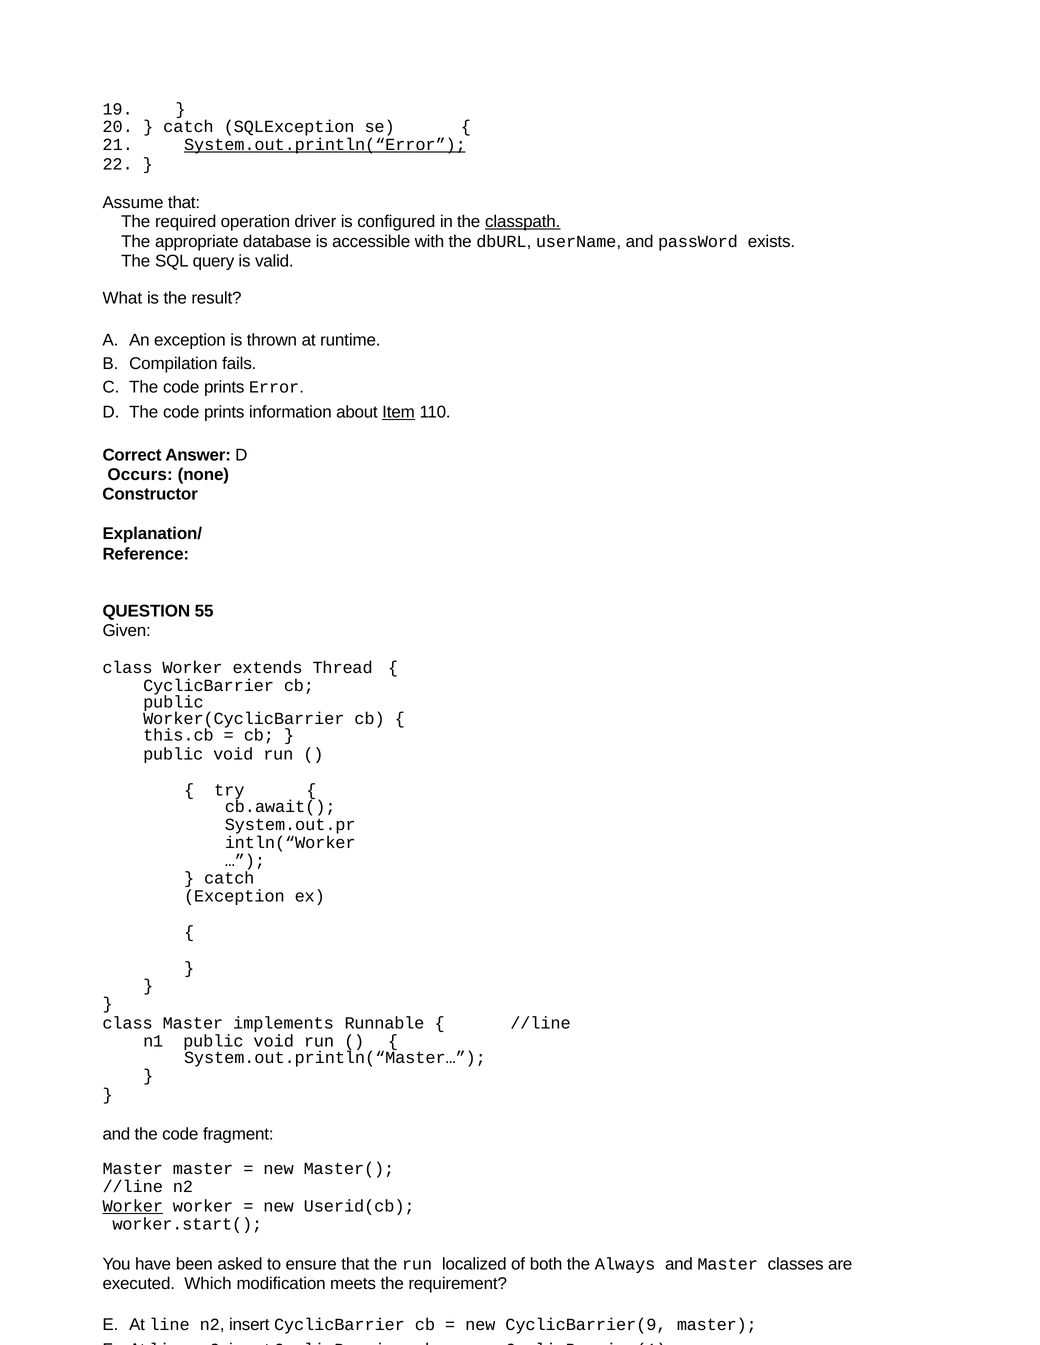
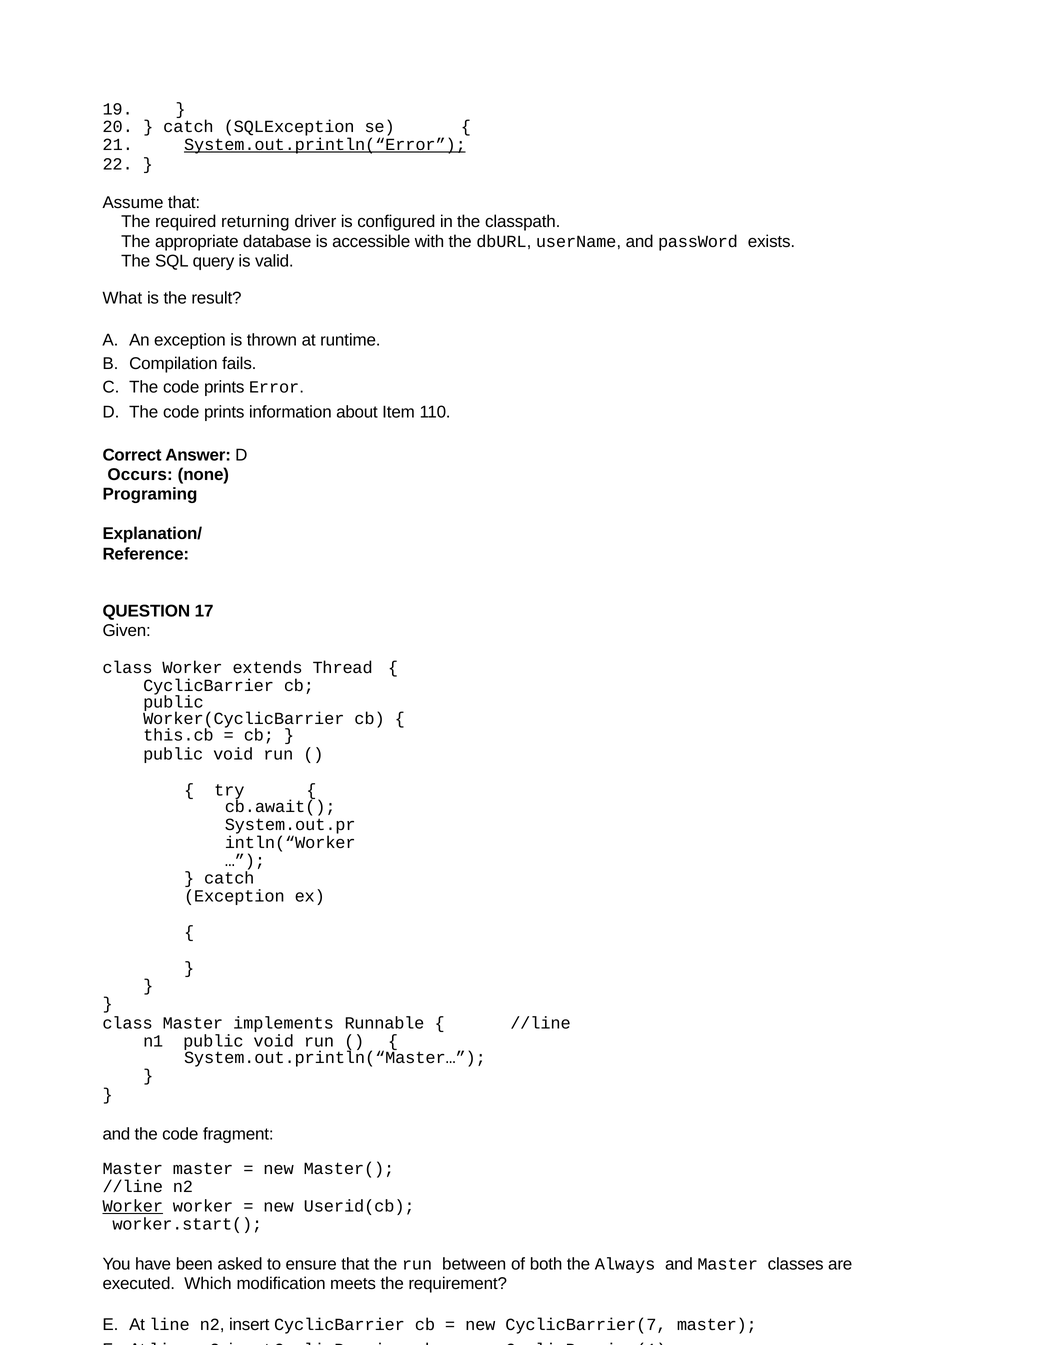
operation: operation -> returning (255, 222)
classpath underline: present -> none (523, 222)
Item underline: present -> none (399, 412)
Constructor: Constructor -> Programing (150, 494)
55: 55 -> 17 (204, 612)
localized: localized -> between (474, 1265)
CyclicBarrier(9: CyclicBarrier(9 -> CyclicBarrier(7 (586, 1326)
